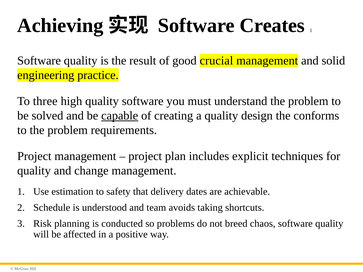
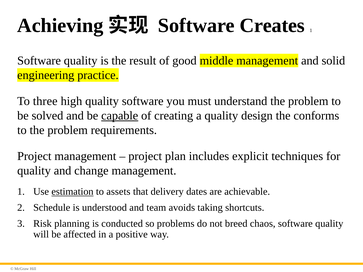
crucial: crucial -> middle (216, 61)
estimation underline: none -> present (72, 192)
safety: safety -> assets (118, 192)
